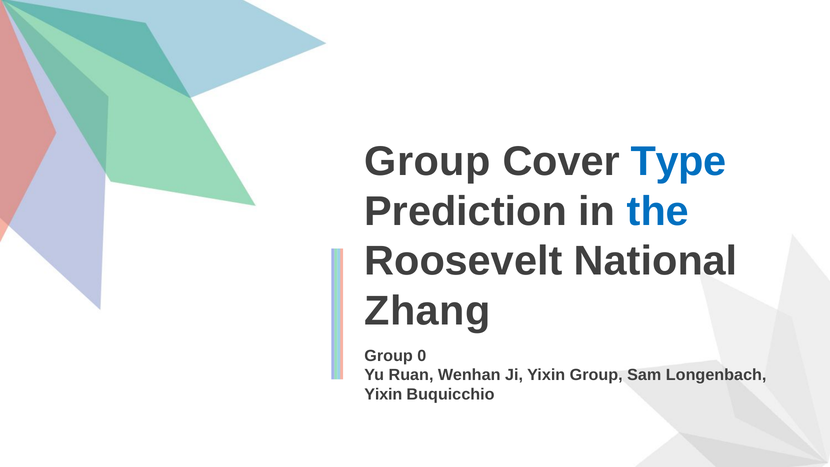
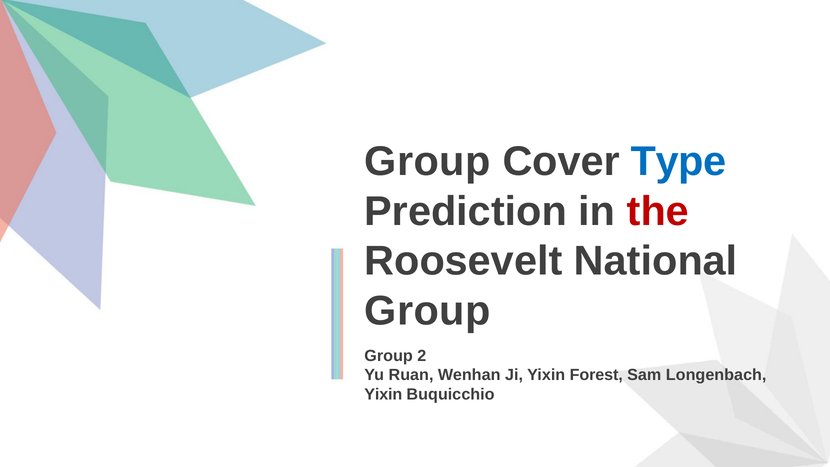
the colour: blue -> red (658, 211)
Zhang: Zhang -> Group (427, 311)
0: 0 -> 2 (422, 356)
Yixin Group: Group -> Forest (596, 375)
